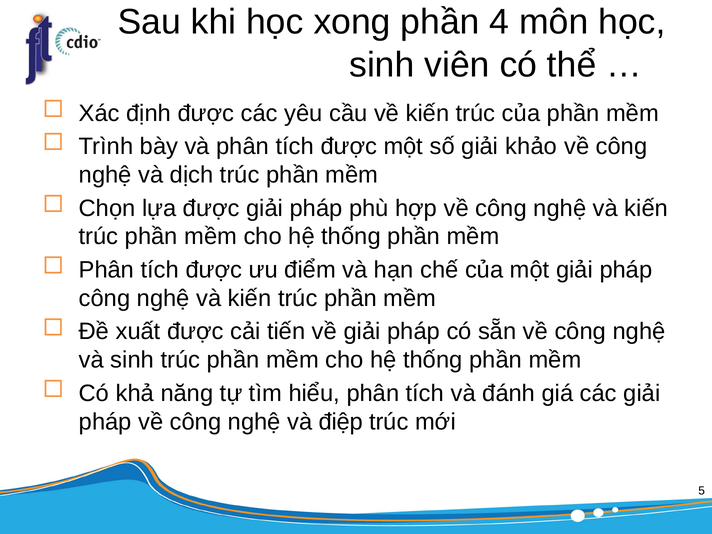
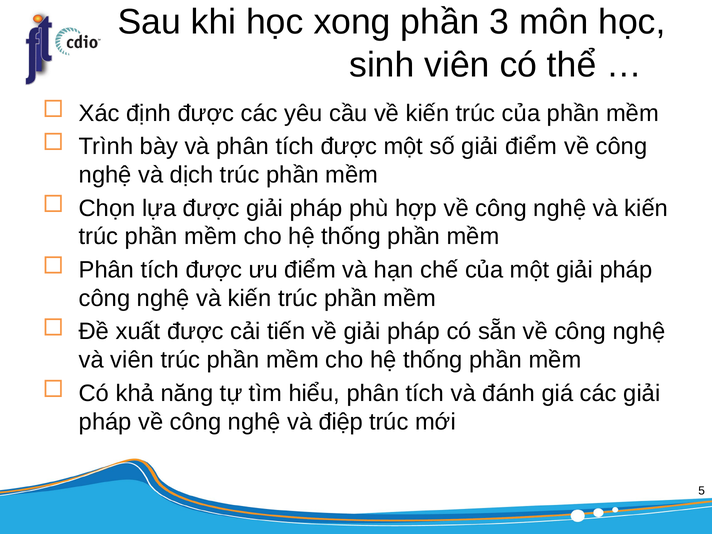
4: 4 -> 3 (499, 22)
giải khảo: khảo -> điểm (531, 146)
và sinh: sinh -> viên (132, 360)
